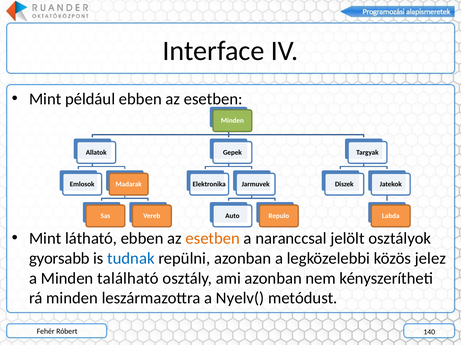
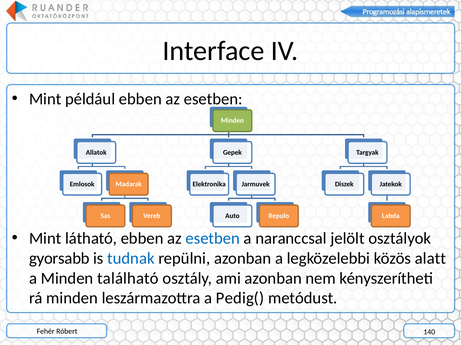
esetben colour: orange -> blue (213, 239)
jelez: jelez -> alatt (430, 259)
Nyelv(: Nyelv( -> Pedig( (240, 299)
